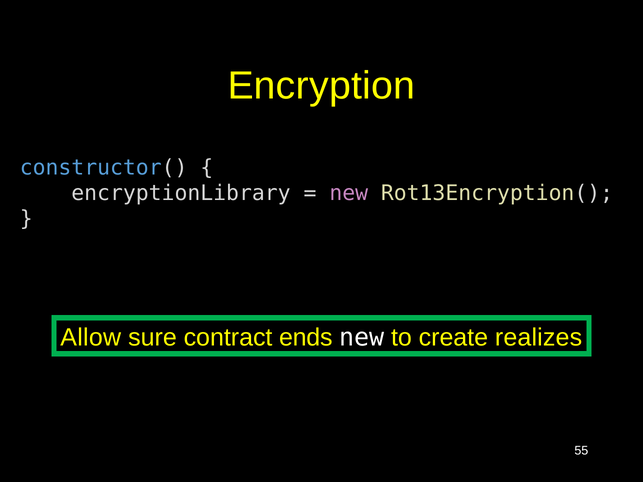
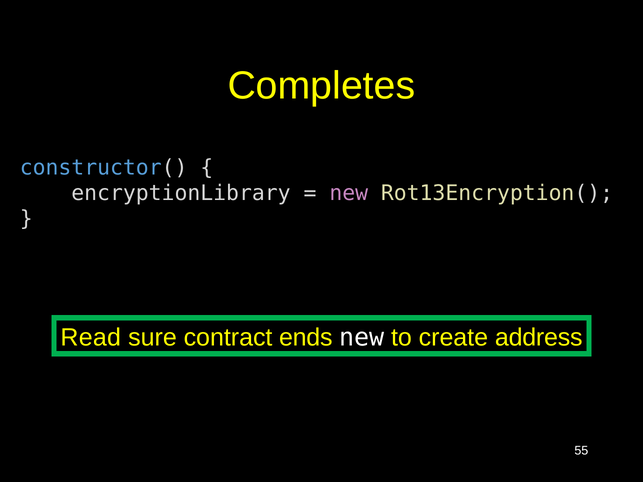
Encryption: Encryption -> Completes (321, 86)
Allow: Allow -> Read (91, 338)
realizes: realizes -> address (539, 338)
